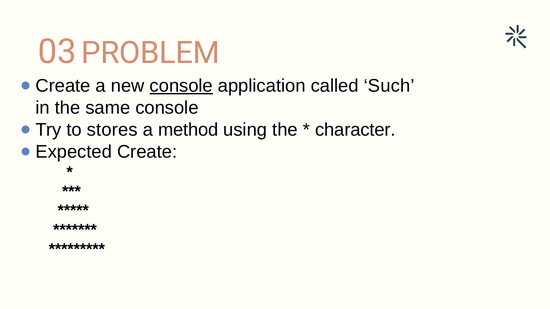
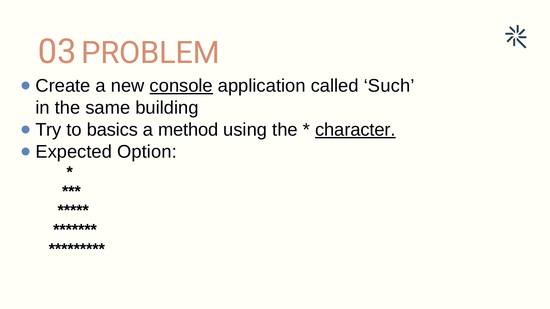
same console: console -> building (167, 108)
stores: stores -> basics (112, 130)
character underline: none -> present (355, 130)
Create: Create -> Option (147, 152)
